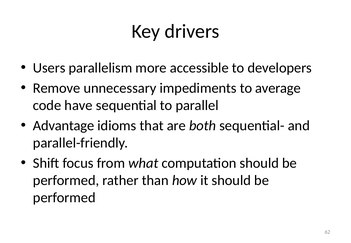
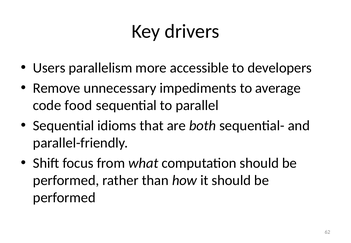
have: have -> food (78, 105)
Advantage: Advantage -> Sequential (64, 126)
